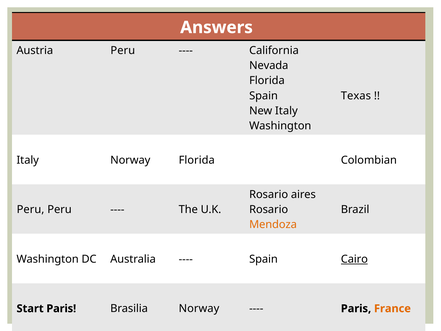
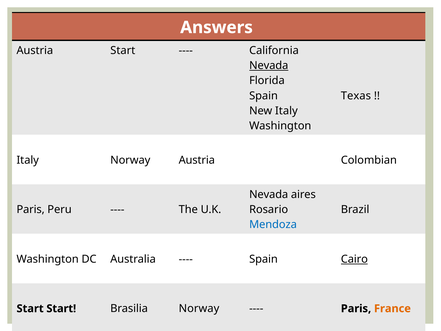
Austria Peru: Peru -> Start (123, 51)
Nevada underline: none -> present (269, 66)
Norway Florida: Florida -> Austria (197, 160)
Rosario: Rosario -> Nevada (269, 194)
Peru: Peru -> Paris (31, 209)
Mendoza colour: orange -> blue (273, 224)
Start Paris: Paris -> Start (61, 308)
